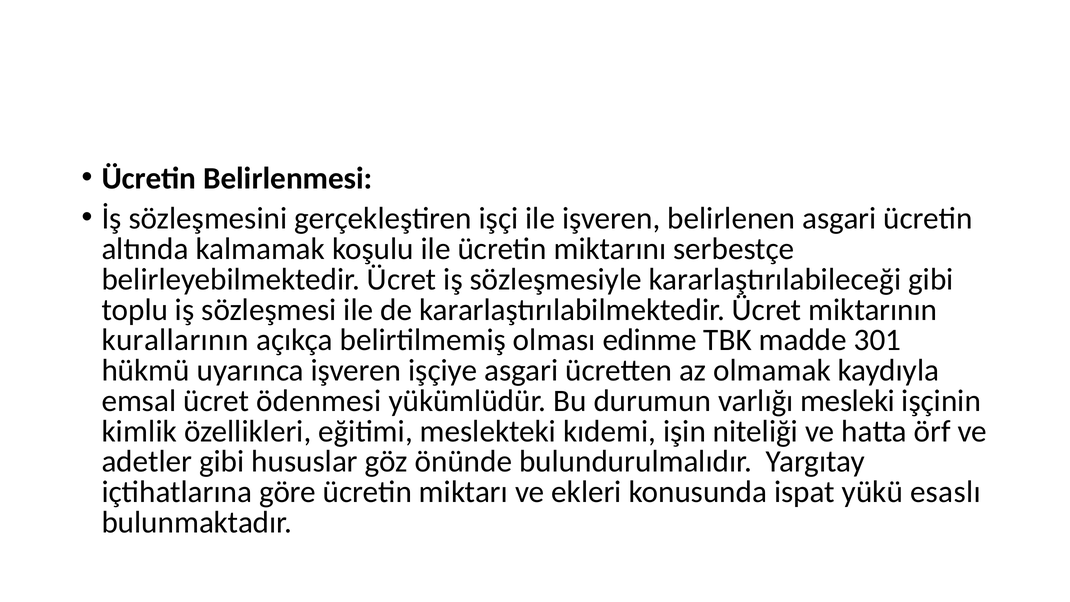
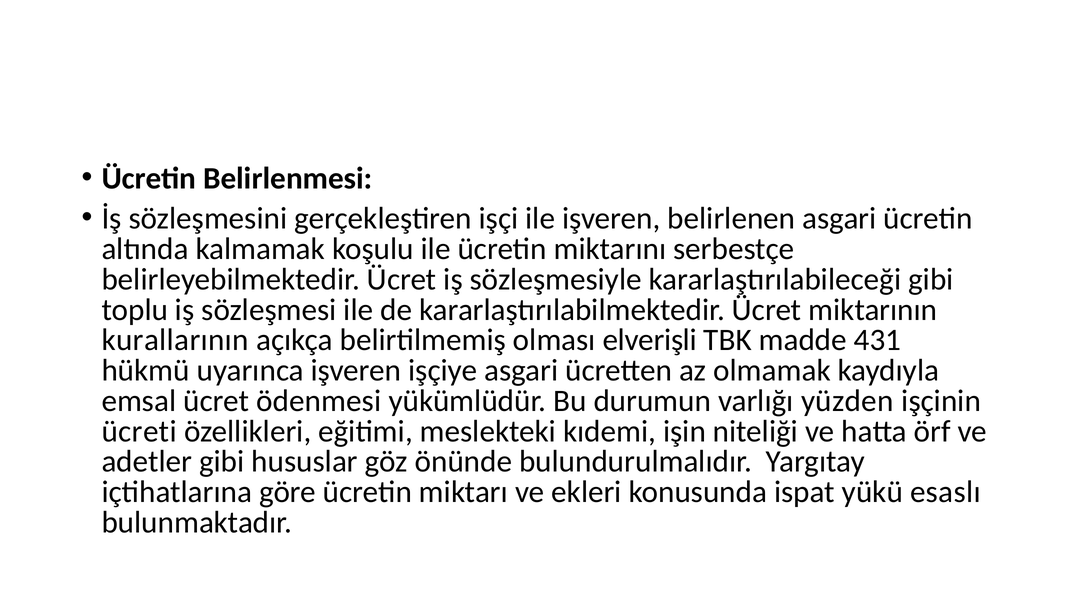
edinme: edinme -> elverişli (650, 340)
301: 301 -> 431 (878, 340)
mesleki: mesleki -> yüzden (847, 401)
kimlik: kimlik -> ücreti (139, 431)
